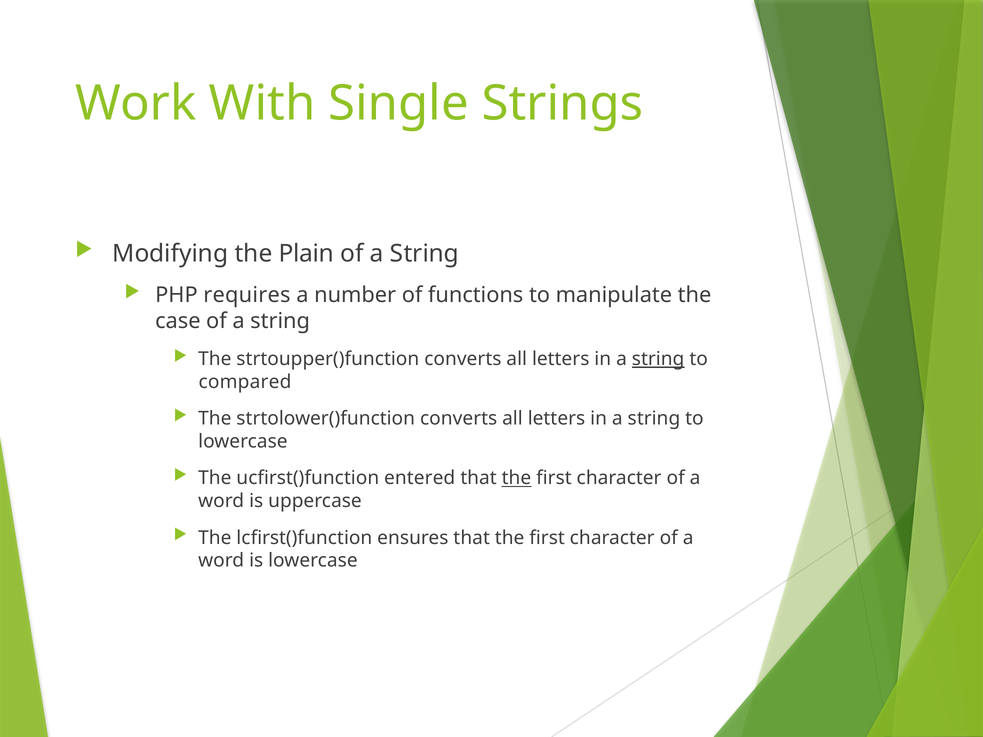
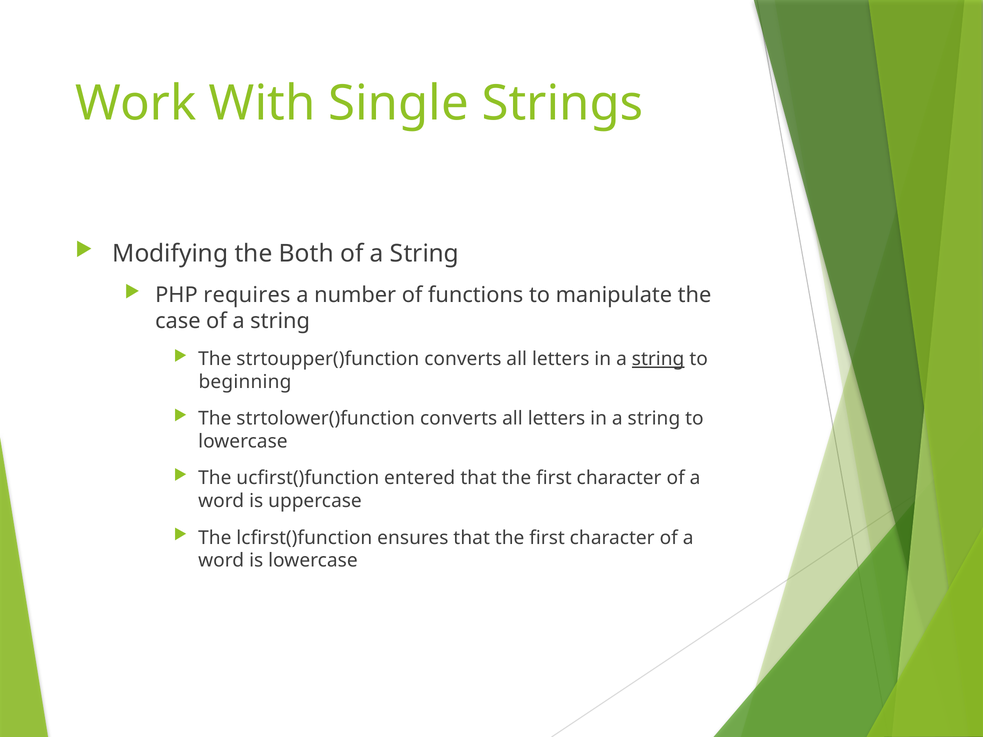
Plain: Plain -> Both (306, 254)
compared: compared -> beginning (245, 382)
the underline: present -> none (516, 478)
